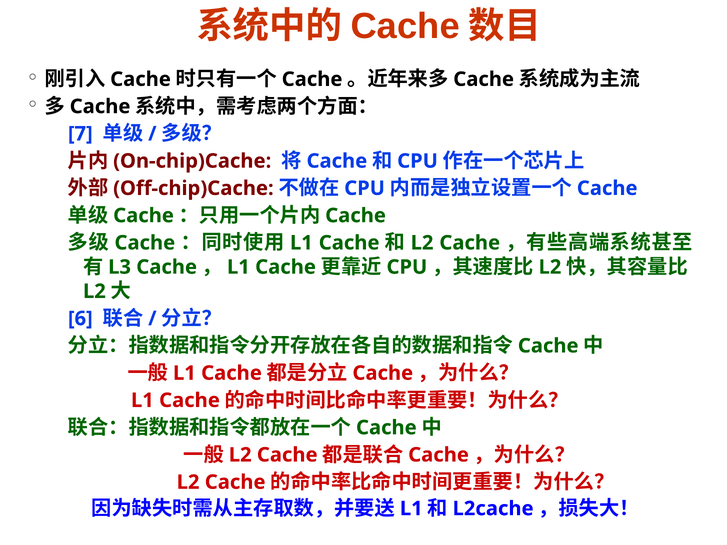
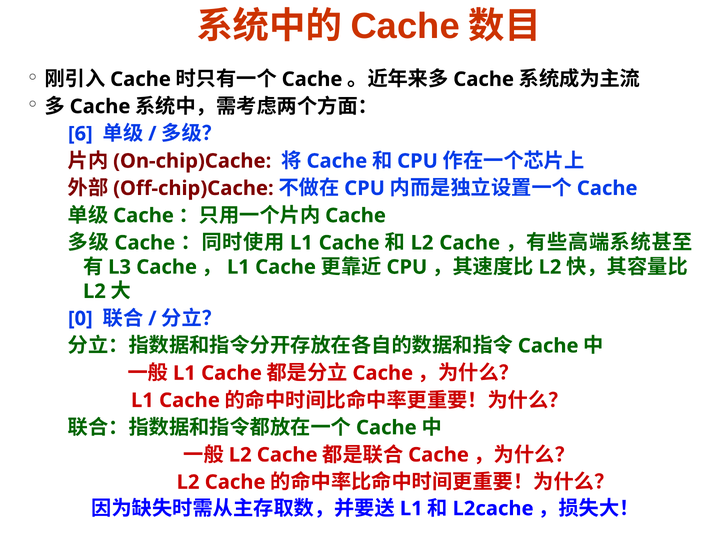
7: 7 -> 6 (80, 134)
6: 6 -> 0 (80, 319)
